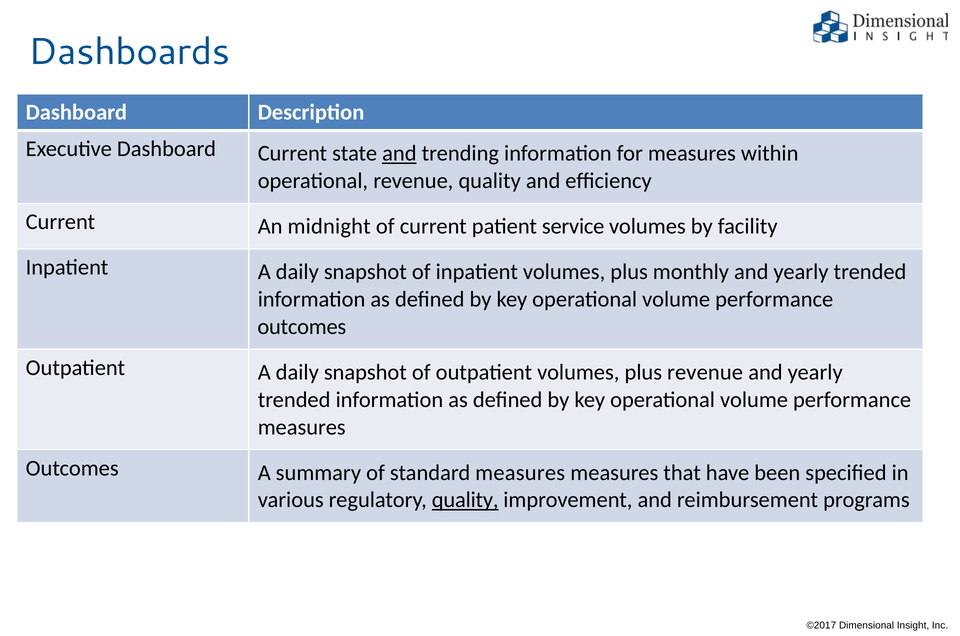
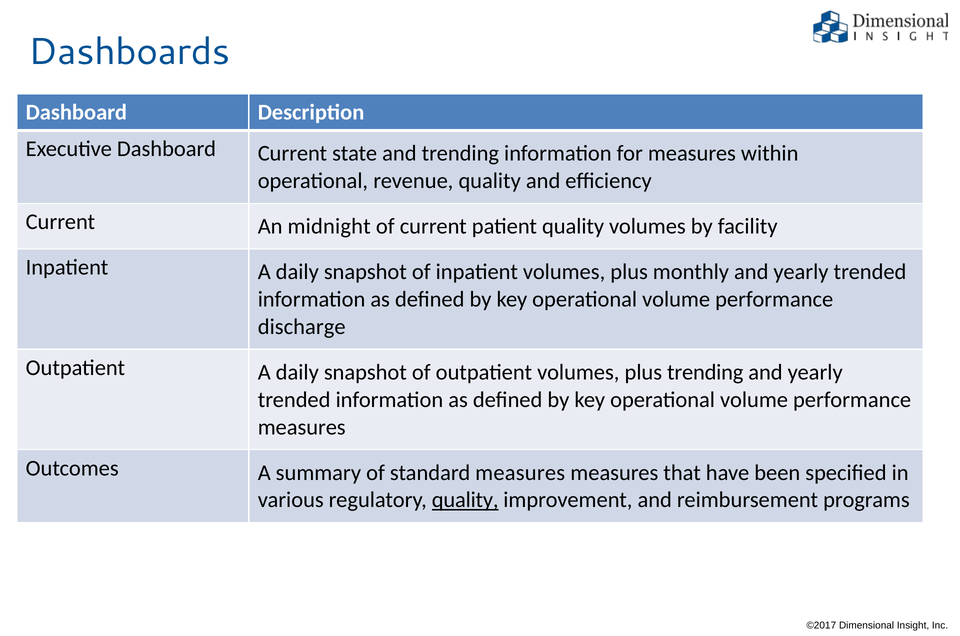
and underline: present -> none (399, 153)
patient service: service -> quality (573, 226)
outcomes: outcomes -> discharge (302, 327)
plus revenue: revenue -> trending (705, 372)
